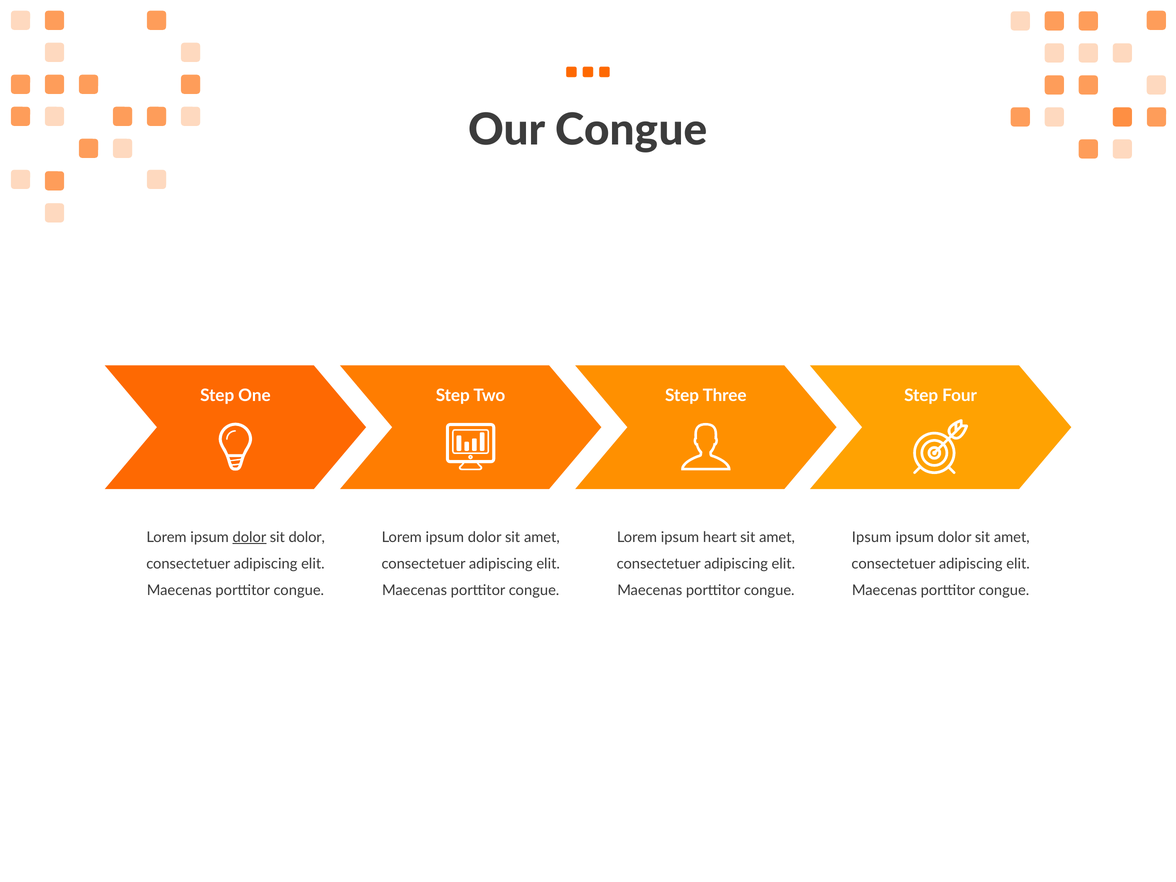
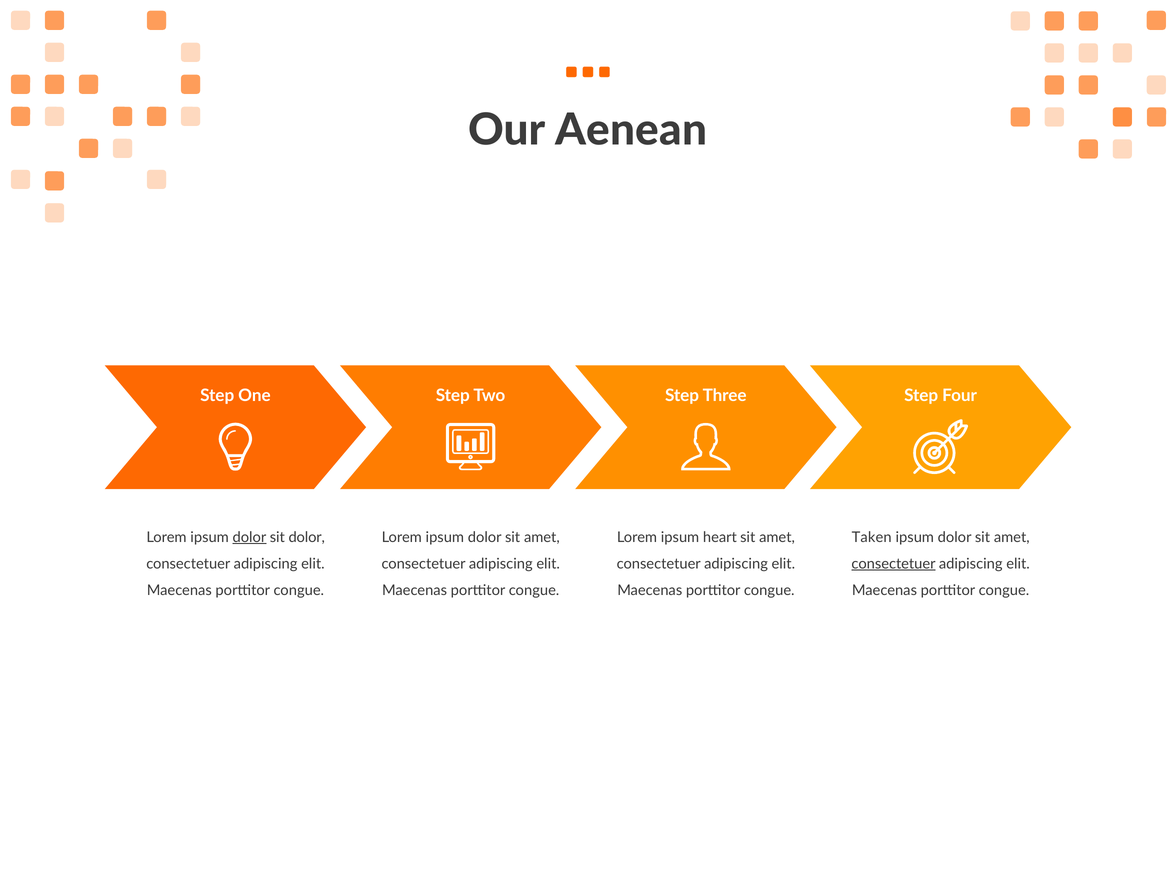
Our Congue: Congue -> Aenean (631, 130)
Ipsum: Ipsum -> Taken (872, 537)
consectetuer underline: none -> present (893, 564)
